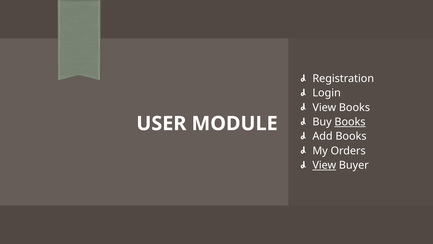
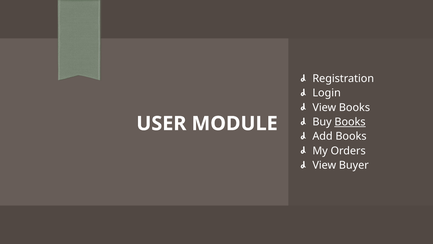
View underline: present -> none (324, 165)
